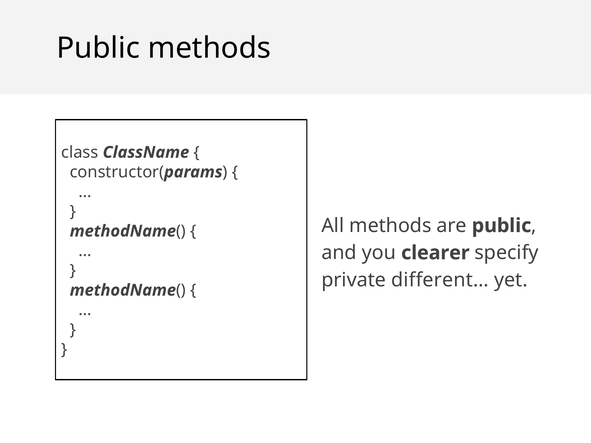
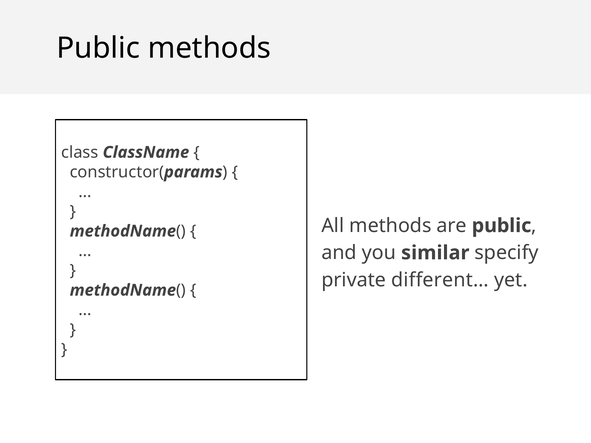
clearer: clearer -> similar (435, 253)
